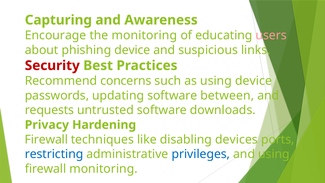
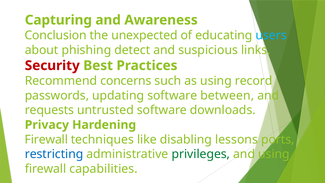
Encourage: Encourage -> Conclusion (56, 35)
the monitoring: monitoring -> unexpected (144, 35)
users colour: pink -> light blue (271, 35)
phishing device: device -> detect (132, 50)
using device: device -> record (254, 81)
devices: devices -> lessons (236, 139)
privileges colour: blue -> green (201, 154)
firewall monitoring: monitoring -> capabilities (103, 169)
